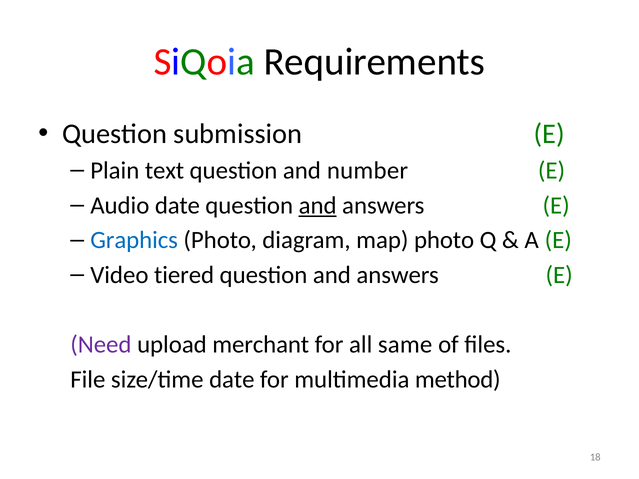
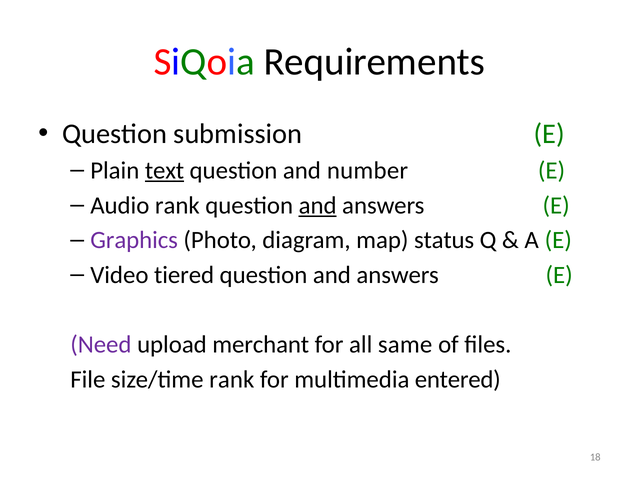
text underline: none -> present (165, 171)
Audio date: date -> rank (177, 206)
Graphics colour: blue -> purple (134, 240)
map photo: photo -> status (444, 240)
size/time date: date -> rank (232, 380)
method: method -> entered (458, 380)
